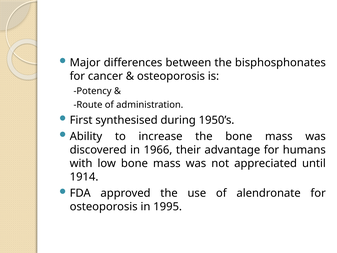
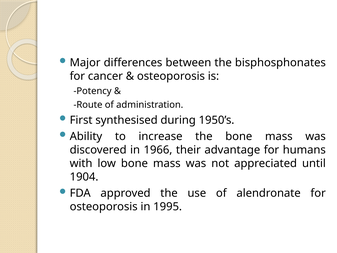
1914: 1914 -> 1904 (84, 177)
